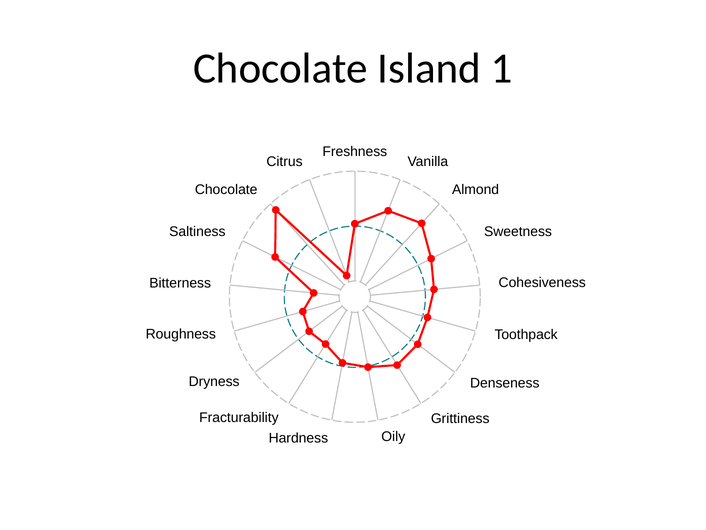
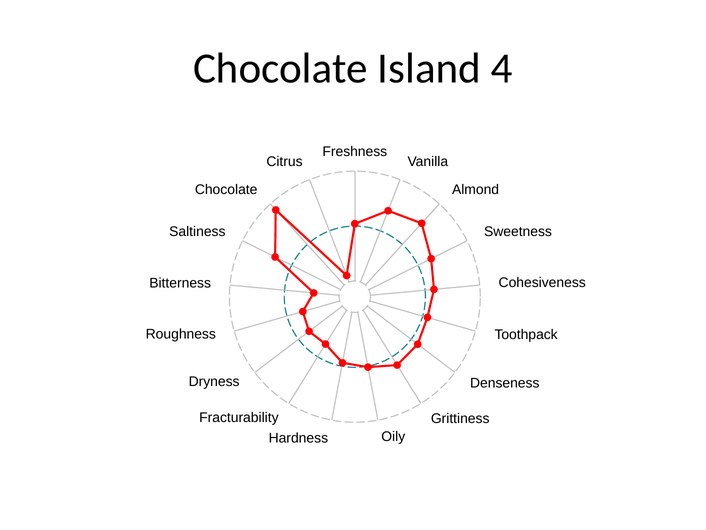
1: 1 -> 4 (502, 68)
